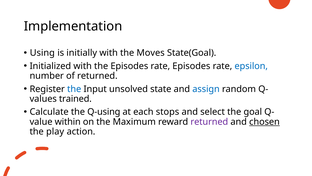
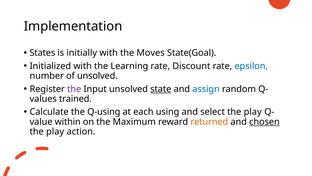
Using: Using -> States (42, 53)
the Episodes: Episodes -> Learning (129, 66)
rate Episodes: Episodes -> Discount (191, 66)
of returned: returned -> unsolved (97, 76)
the colour: blue -> purple (74, 89)
state underline: none -> present (161, 89)
stops: stops -> using (168, 112)
select the goal: goal -> play (253, 112)
returned colour: purple -> orange (209, 121)
